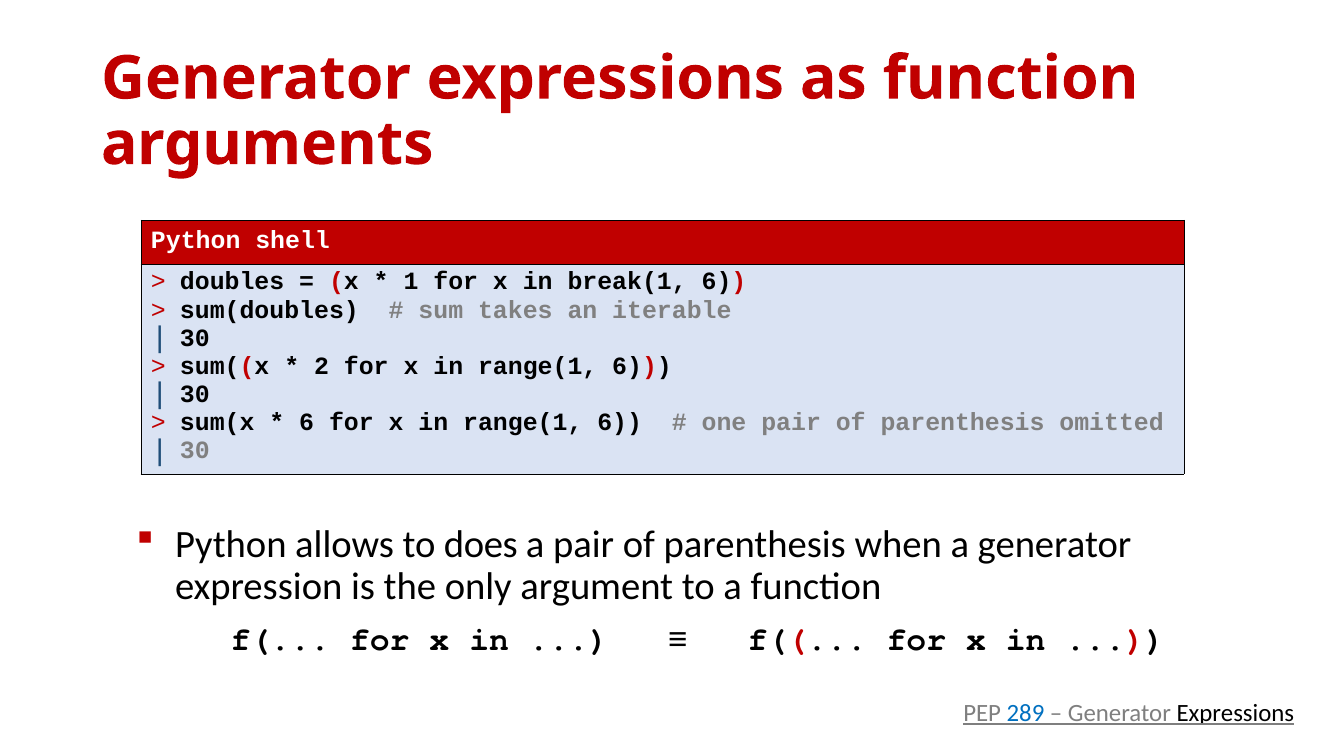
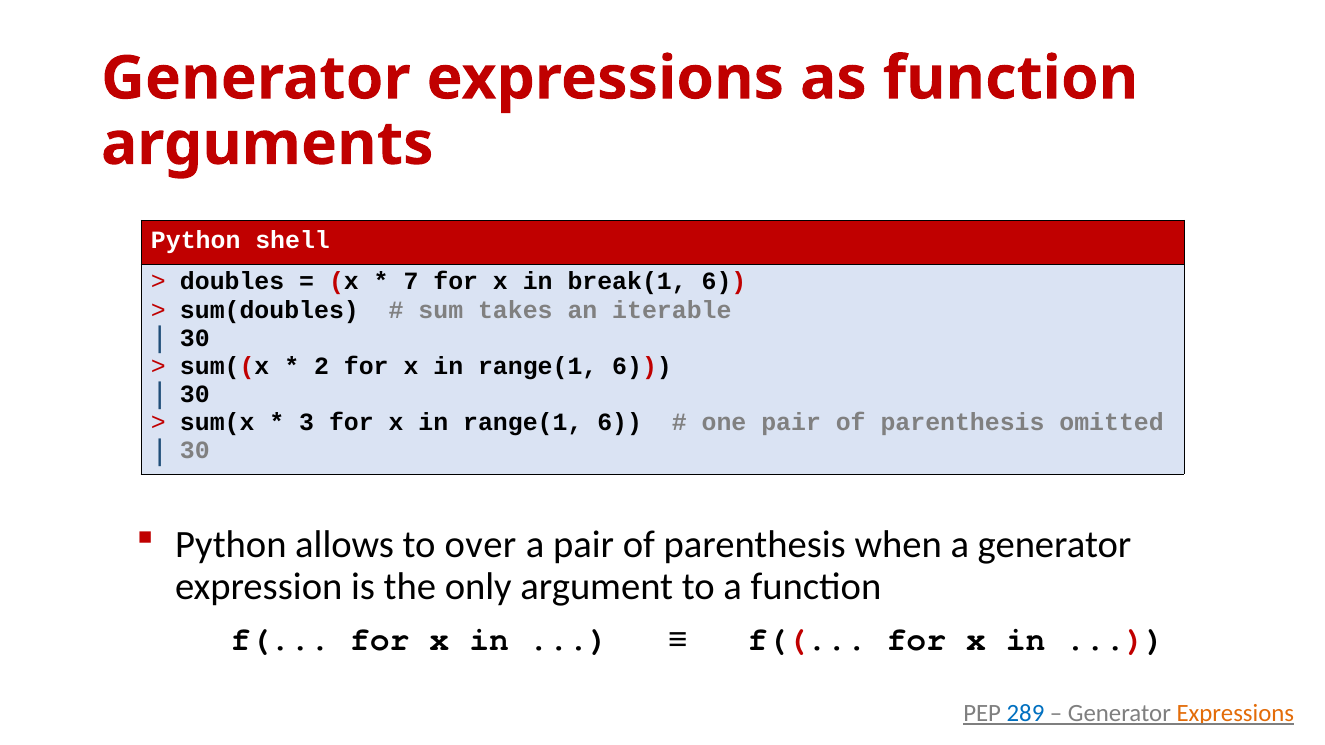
1: 1 -> 7 (411, 282)
6: 6 -> 3 (307, 423)
does: does -> over (481, 545)
Expressions colour: black -> orange (1235, 713)
